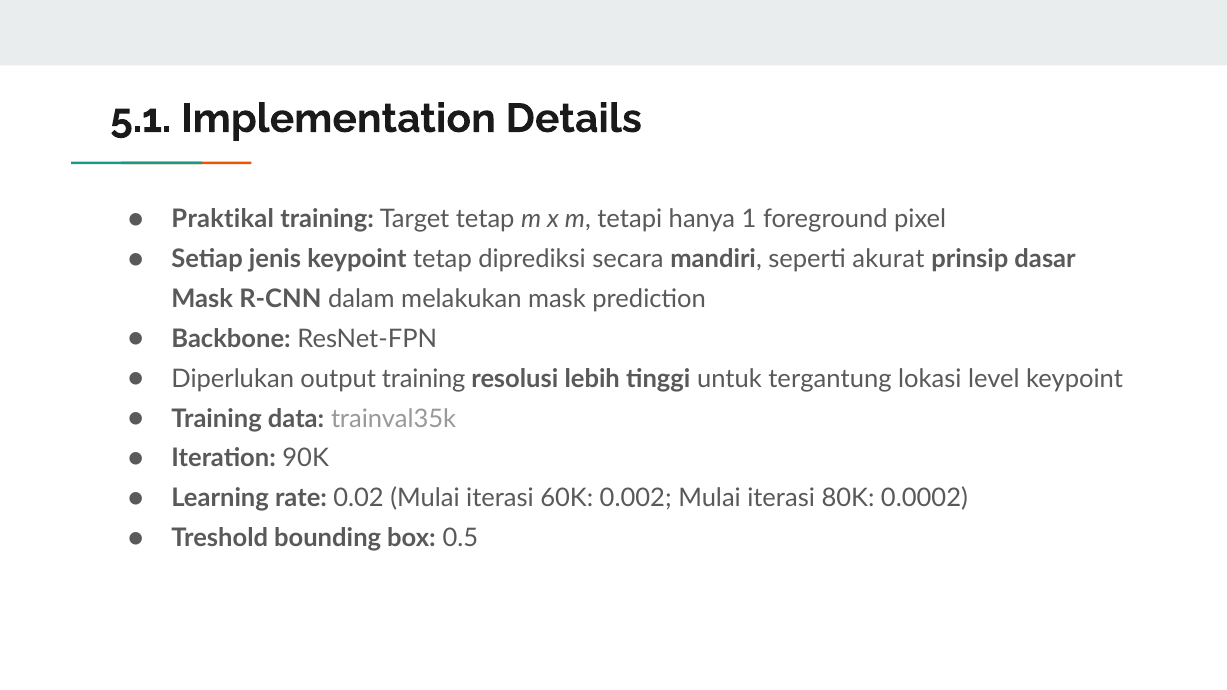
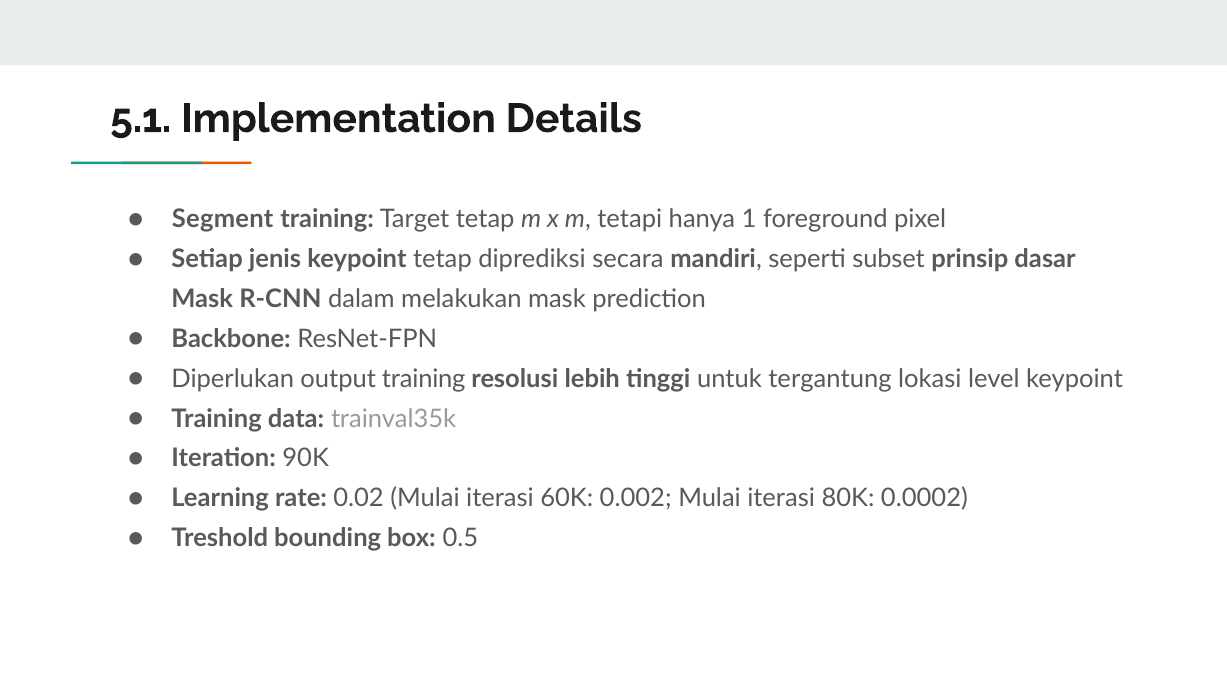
Praktikal: Praktikal -> Segment (223, 219)
akurat: akurat -> subset (889, 259)
